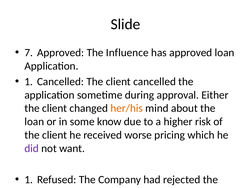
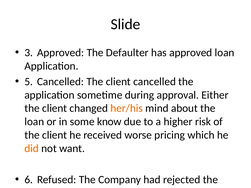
7: 7 -> 3 (29, 53)
Influence: Influence -> Defaulter (127, 53)
1: 1 -> 5 (29, 82)
did colour: purple -> orange (32, 149)
1: 1 -> 6 (29, 180)
